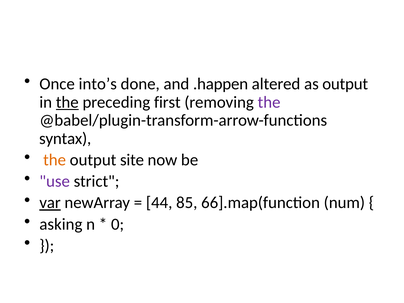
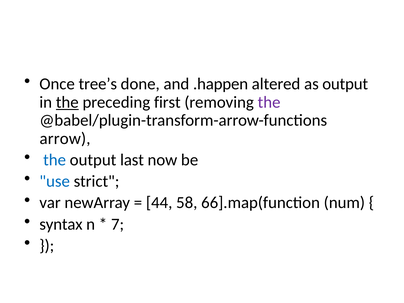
into’s: into’s -> tree’s (98, 84)
syntax: syntax -> arrow (65, 139)
the colour: orange -> blue (55, 160)
site: site -> last (132, 160)
use colour: purple -> blue (55, 181)
var underline: present -> none (50, 203)
85: 85 -> 58 (187, 203)
asking: asking -> syntax (61, 224)
0: 0 -> 7 (118, 224)
